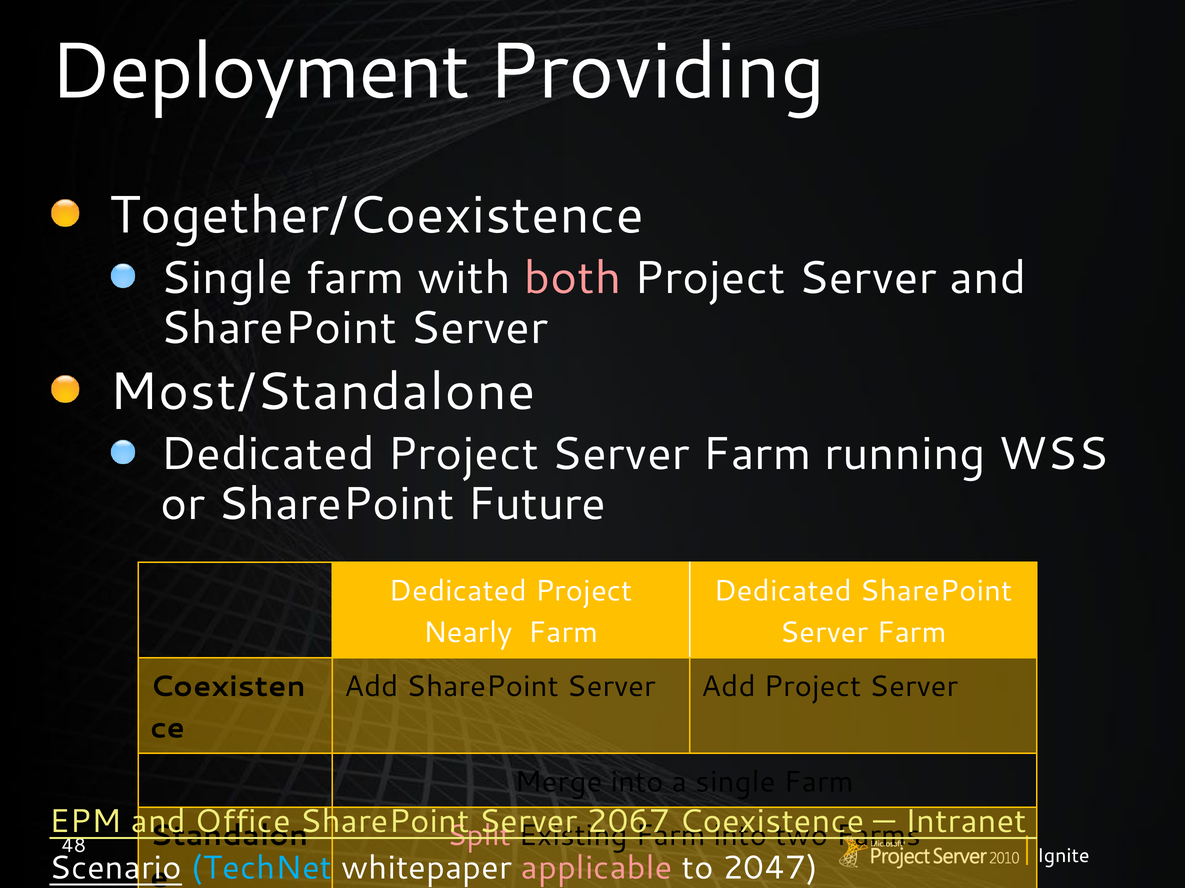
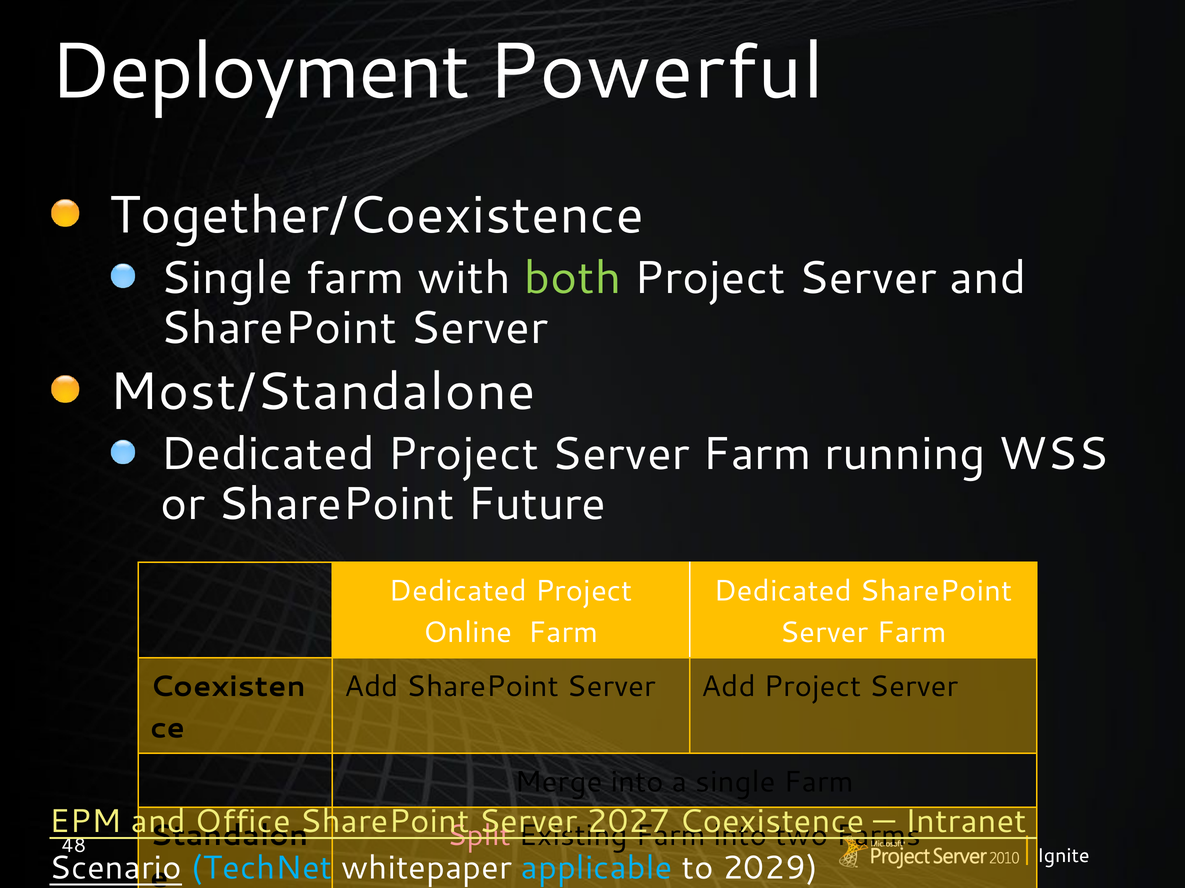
Providing: Providing -> Powerful (656, 72)
both colour: pink -> light green (573, 278)
Nearly: Nearly -> Online (468, 633)
2067: 2067 -> 2027 (628, 822)
applicable colour: pink -> light blue (597, 869)
2047: 2047 -> 2029 (770, 869)
